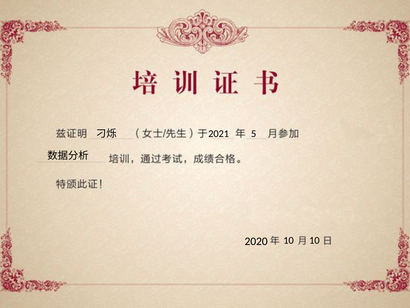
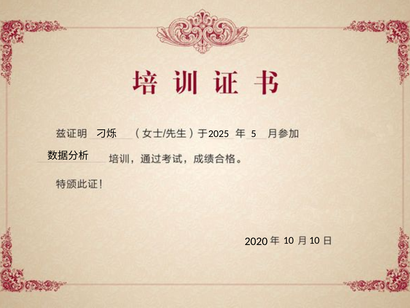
2021: 2021 -> 2025 (219, 134)
